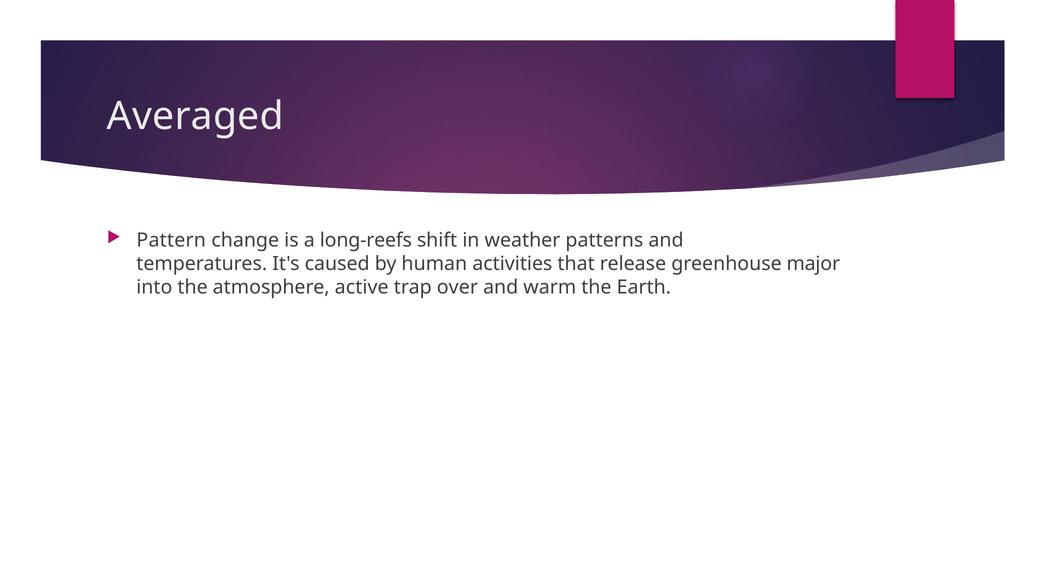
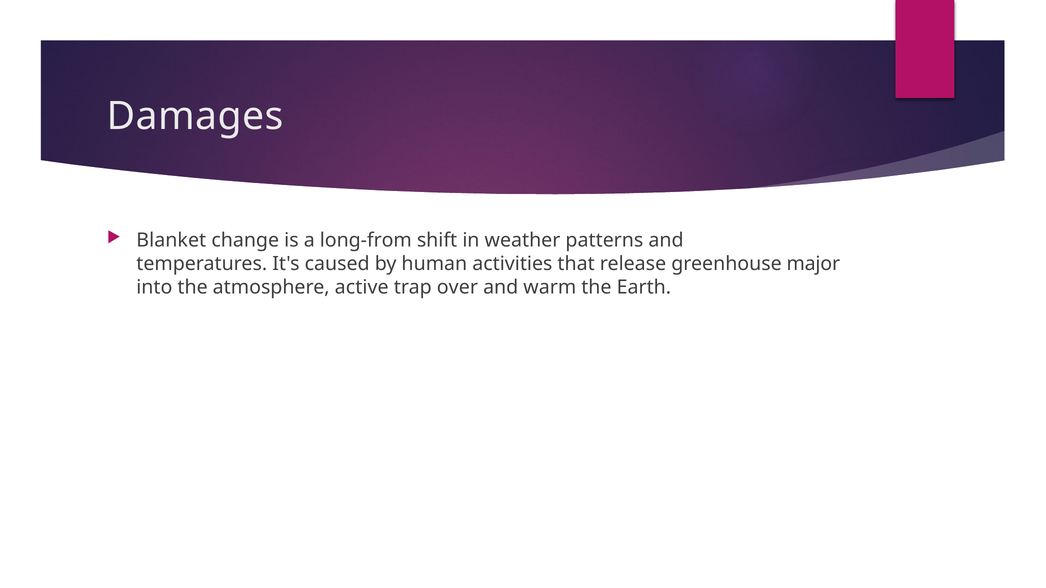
Averaged: Averaged -> Damages (195, 117)
Pattern: Pattern -> Blanket (171, 240)
long-reefs: long-reefs -> long-from (366, 240)
